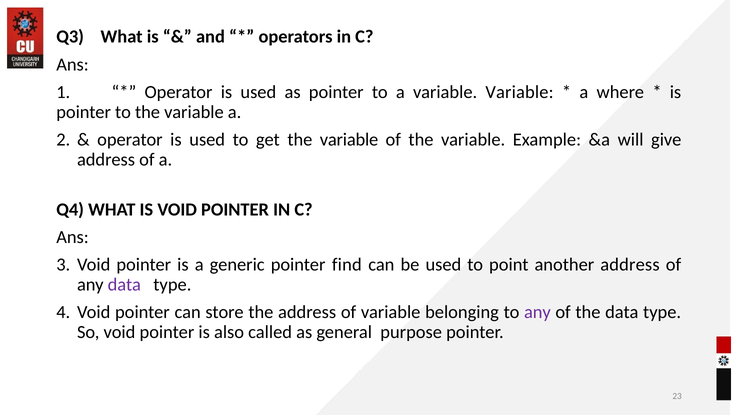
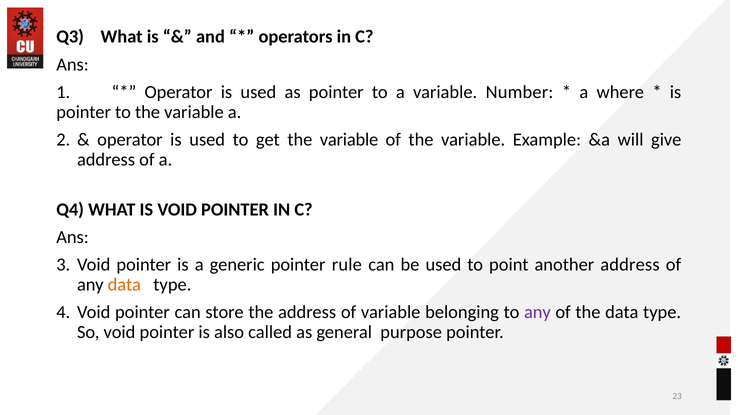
variable Variable: Variable -> Number (520, 92)
find: find -> rule (347, 265)
data colour: purple -> orange (124, 285)
